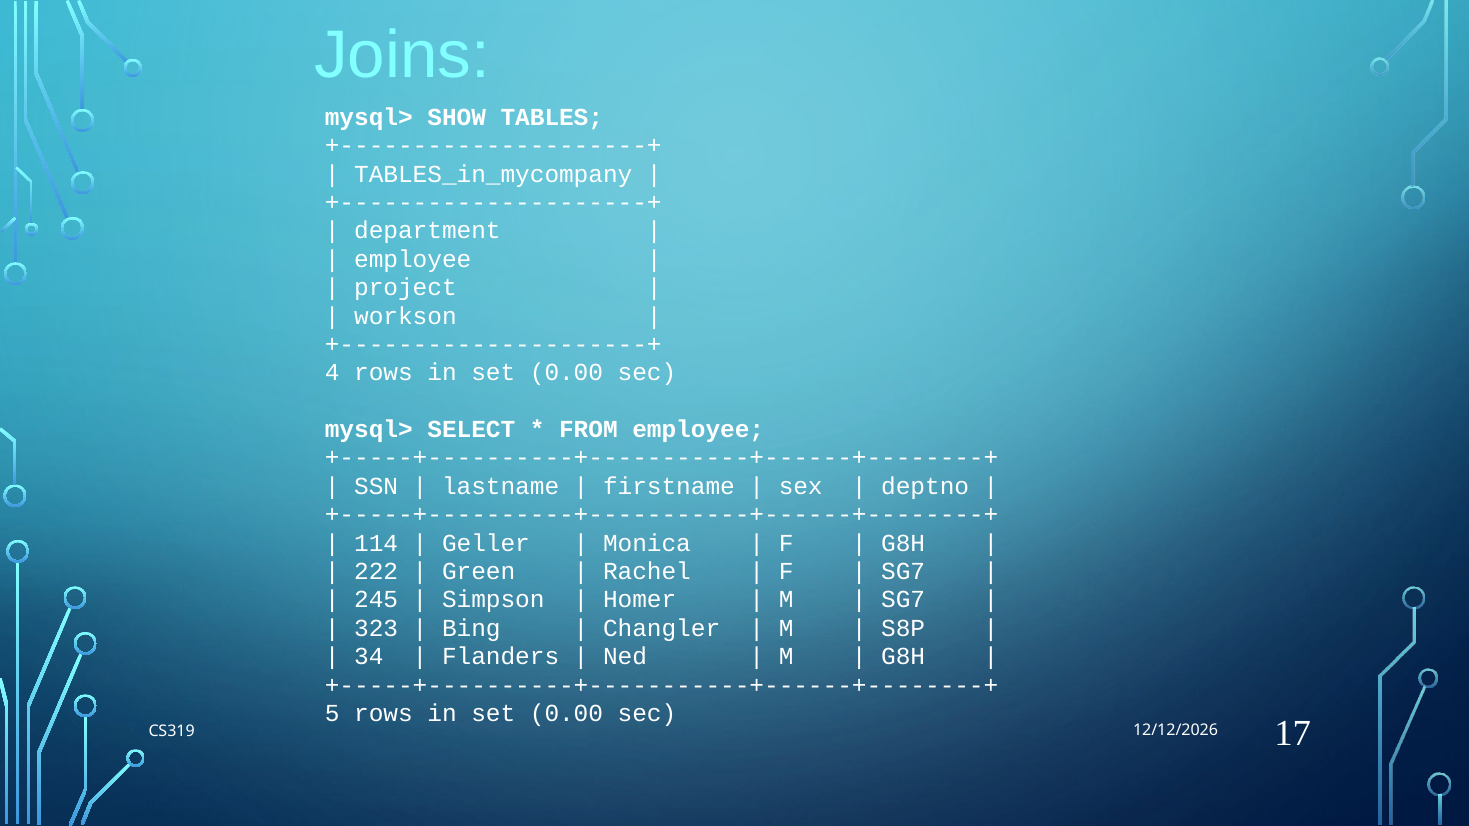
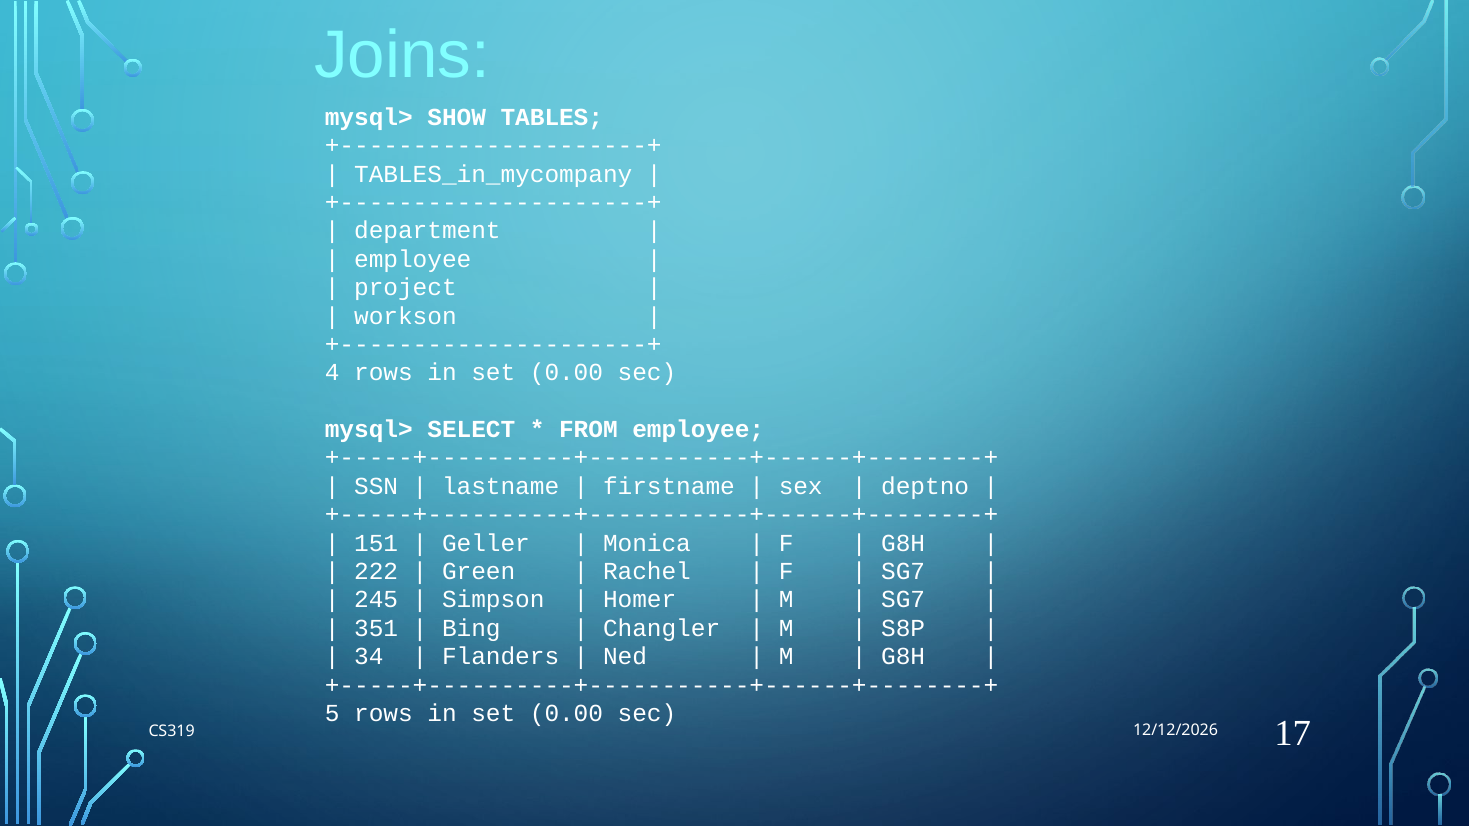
114: 114 -> 151 (376, 543)
323: 323 -> 351 (376, 629)
